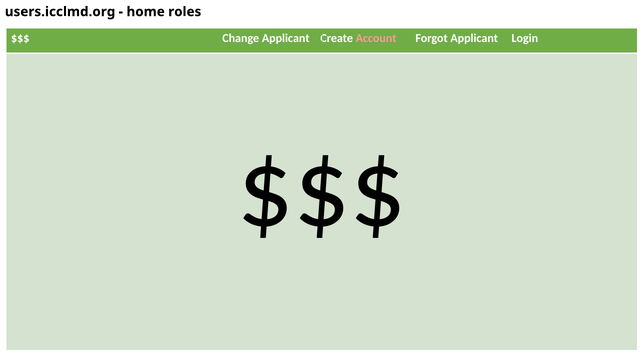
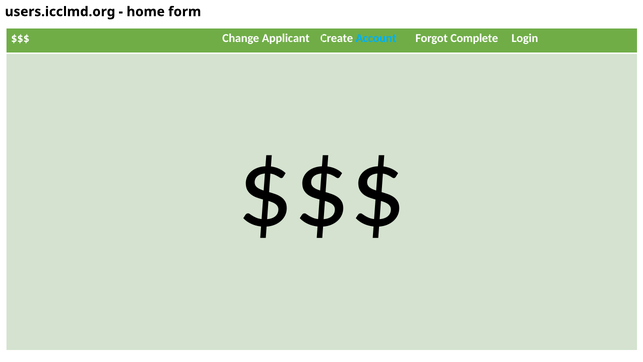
roles: roles -> form (185, 12)
Account colour: pink -> light blue (376, 38)
Forgot Applicant: Applicant -> Complete (474, 38)
